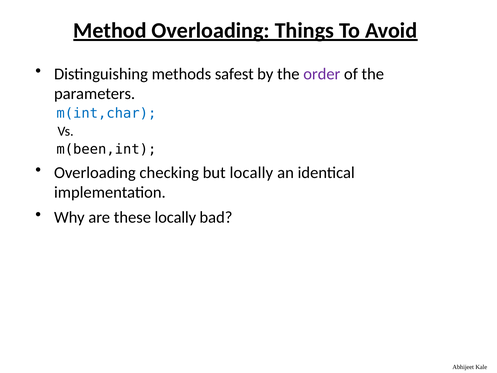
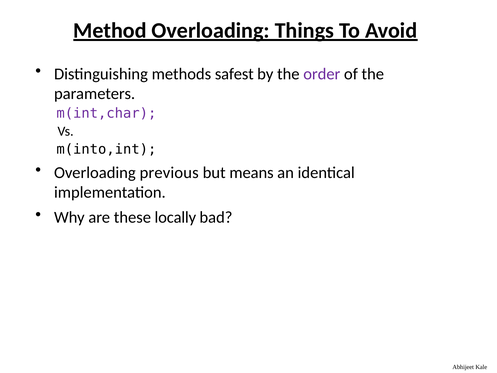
m(int,char colour: blue -> purple (106, 113)
m(been,int: m(been,int -> m(into,int (106, 149)
checking: checking -> previous (169, 172)
but locally: locally -> means (251, 172)
